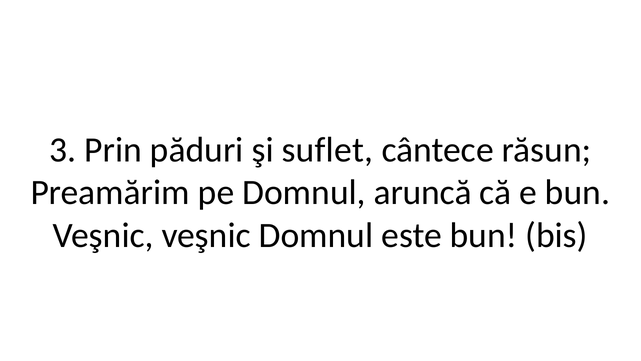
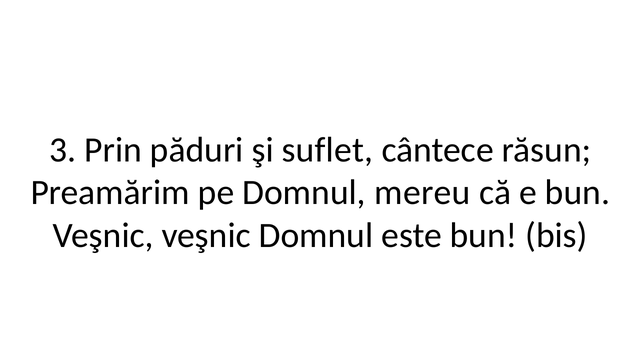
aruncă: aruncă -> mereu (422, 192)
